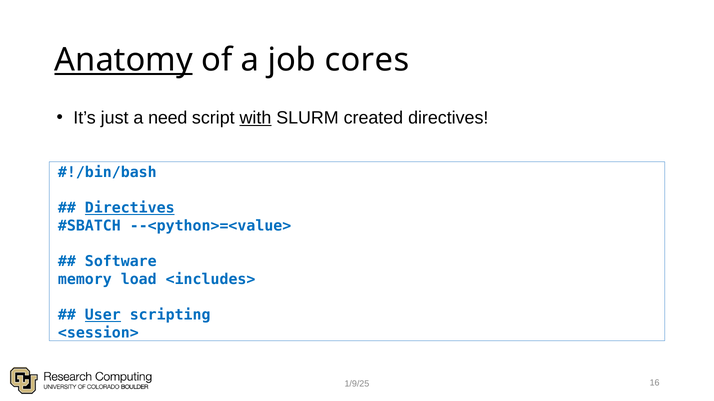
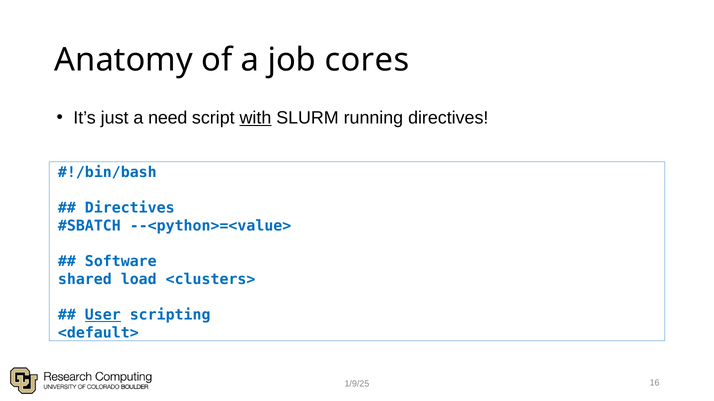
Anatomy underline: present -> none (124, 60)
created: created -> running (373, 118)
Directives underline: present -> none (130, 208)
memory: memory -> shared (85, 280)
<includes>: <includes> -> <clusters> (211, 280)
<session>: <session> -> <default> (98, 333)
